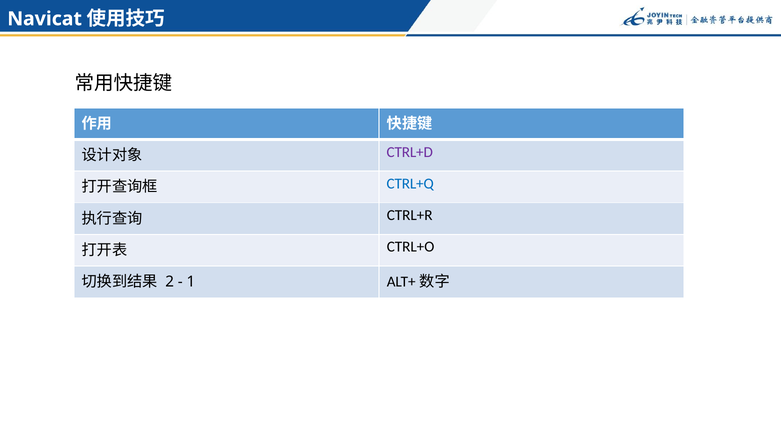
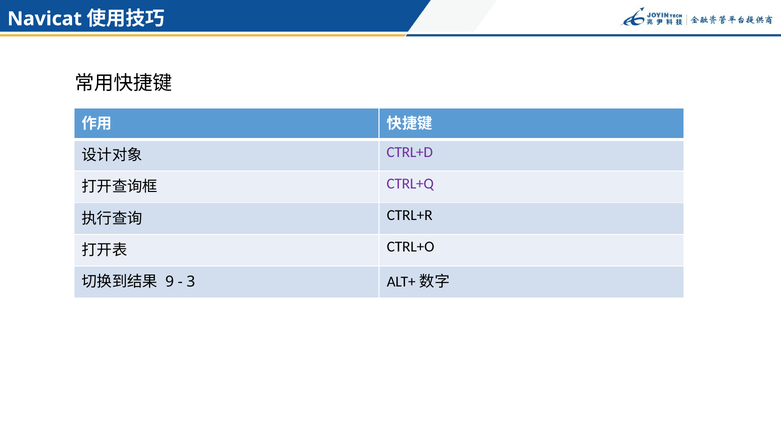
CTRL+Q colour: blue -> purple (410, 184)
2: 2 -> 9 (170, 282)
1: 1 -> 3 (191, 282)
